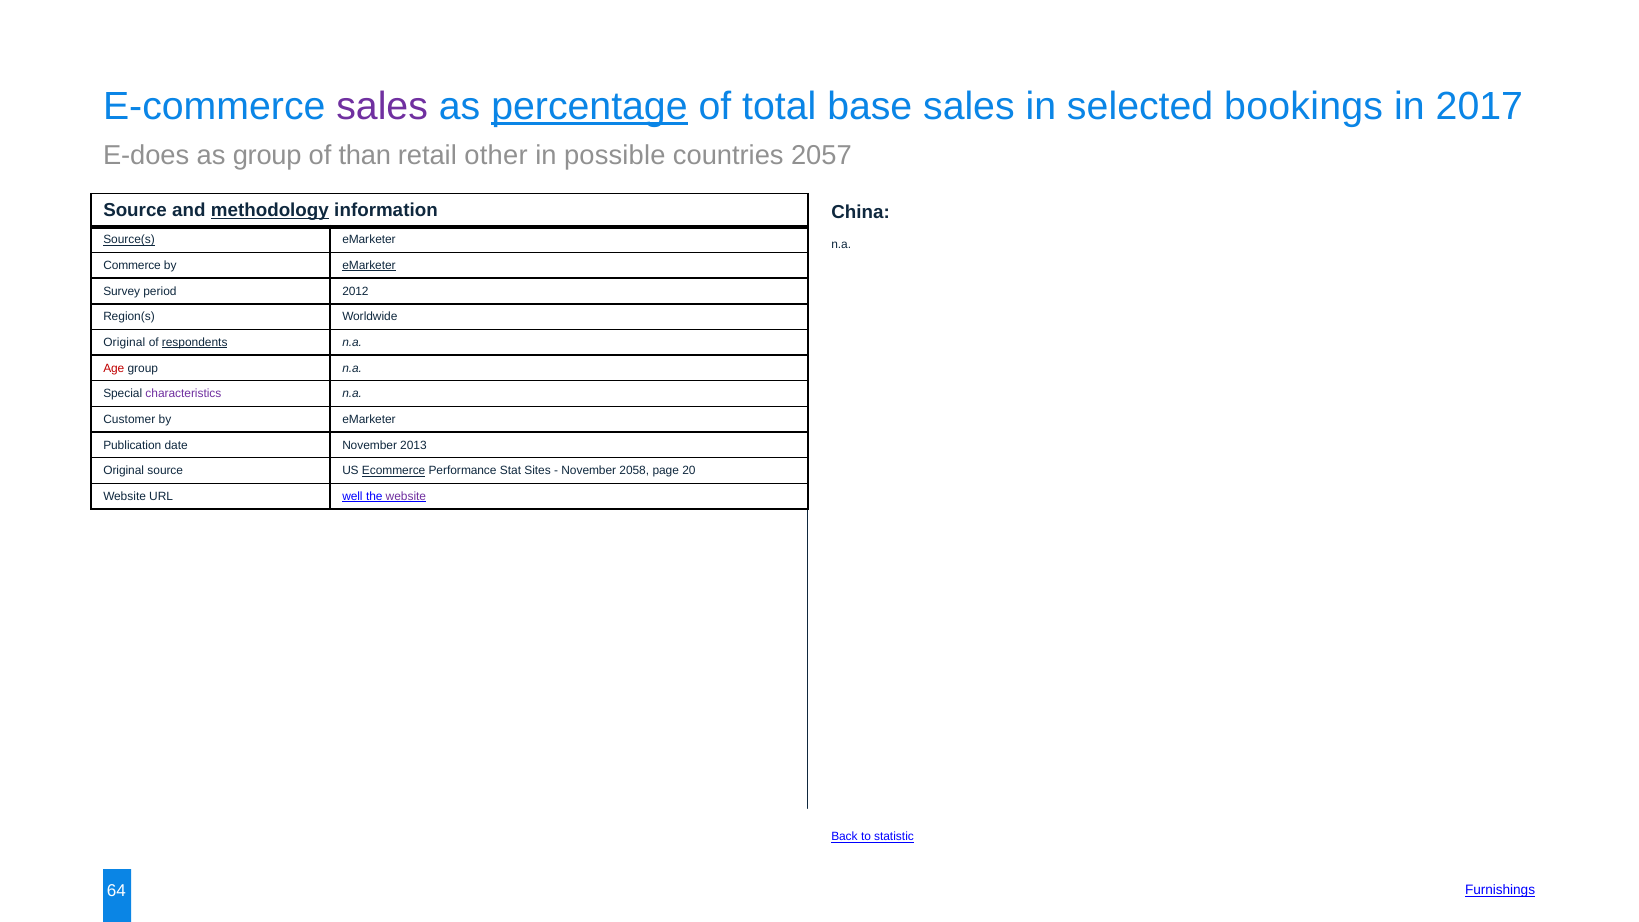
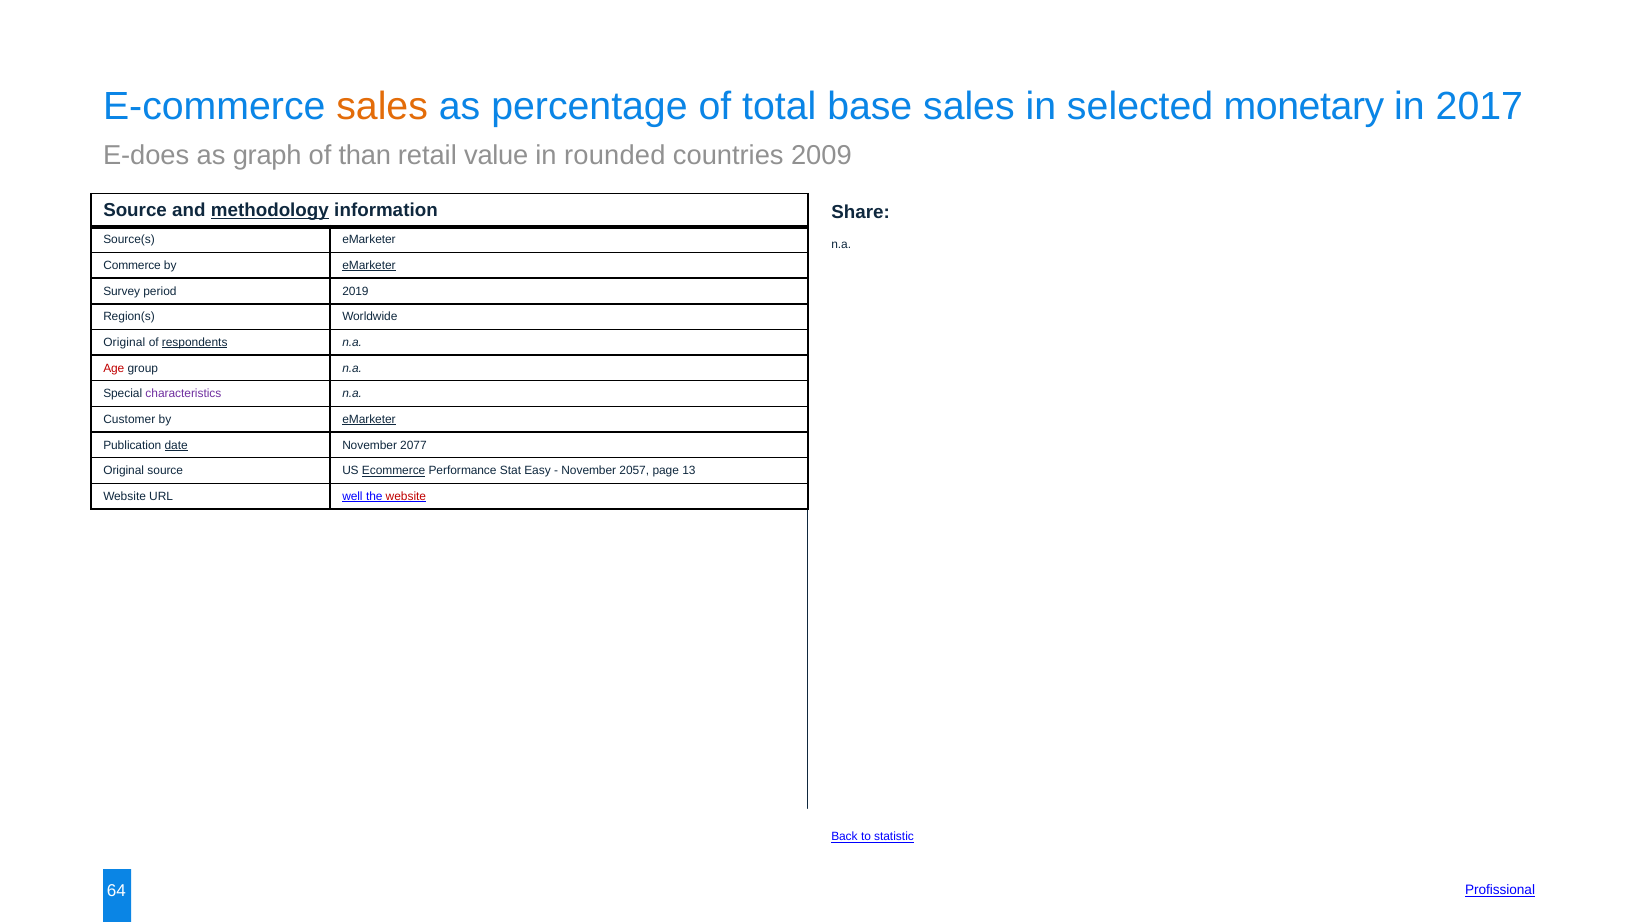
sales colour: purple -> orange (382, 107)
percentage underline: present -> none (589, 107)
bookings: bookings -> monetary (1304, 107)
as group: group -> graph (267, 156)
other: other -> value (496, 156)
possible: possible -> rounded (615, 156)
2057: 2057 -> 2009 (821, 156)
China: China -> Share (861, 212)
Source(s underline: present -> none (129, 240)
2012: 2012 -> 2019 (355, 291)
eMarketer underline: none -> present (369, 419)
date underline: none -> present (176, 445)
2013: 2013 -> 2077 (414, 445)
Sites: Sites -> Easy (538, 471)
2058: 2058 -> 2057 (634, 471)
20: 20 -> 13 (689, 471)
website colour: purple -> red (406, 496)
Furnishings: Furnishings -> Profissional (1500, 890)
